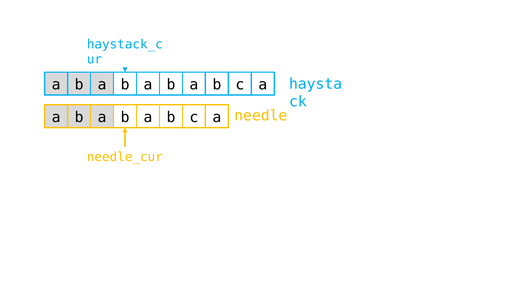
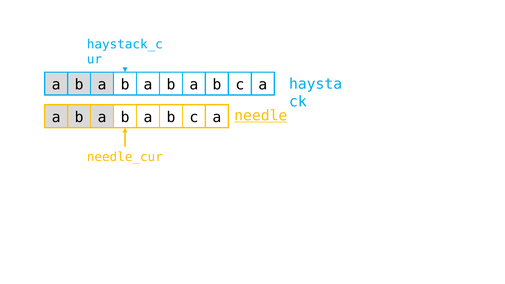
needle underline: none -> present (261, 116)
